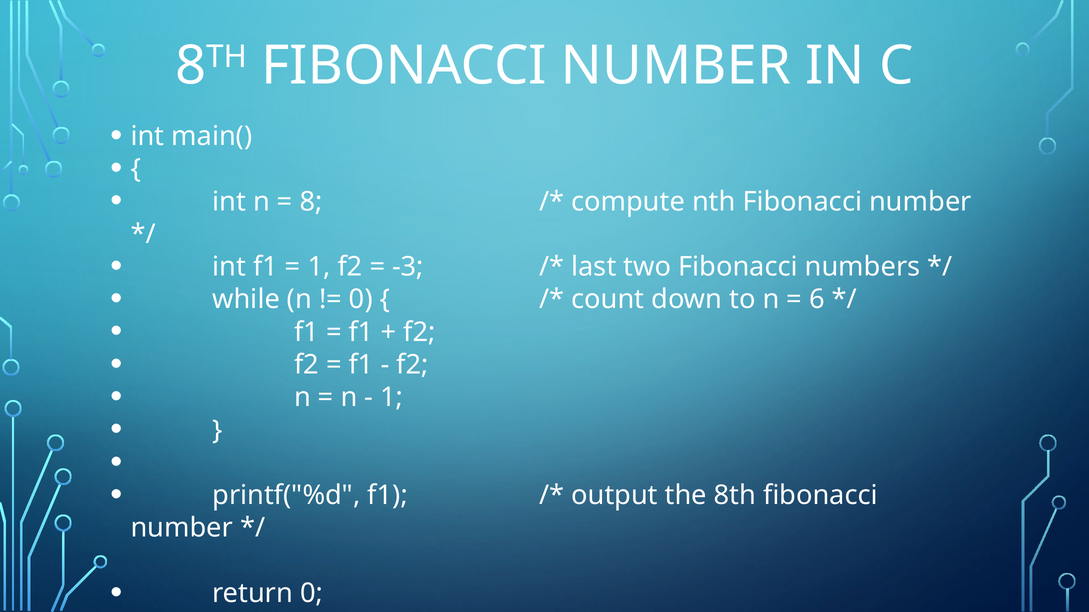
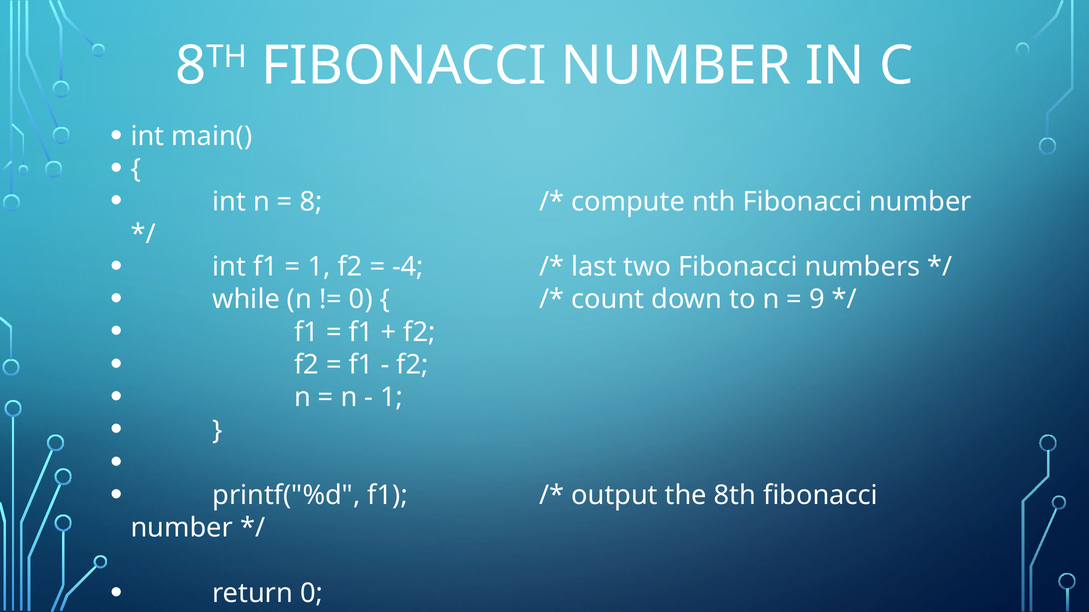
-3: -3 -> -4 (408, 267)
6: 6 -> 9 (817, 300)
